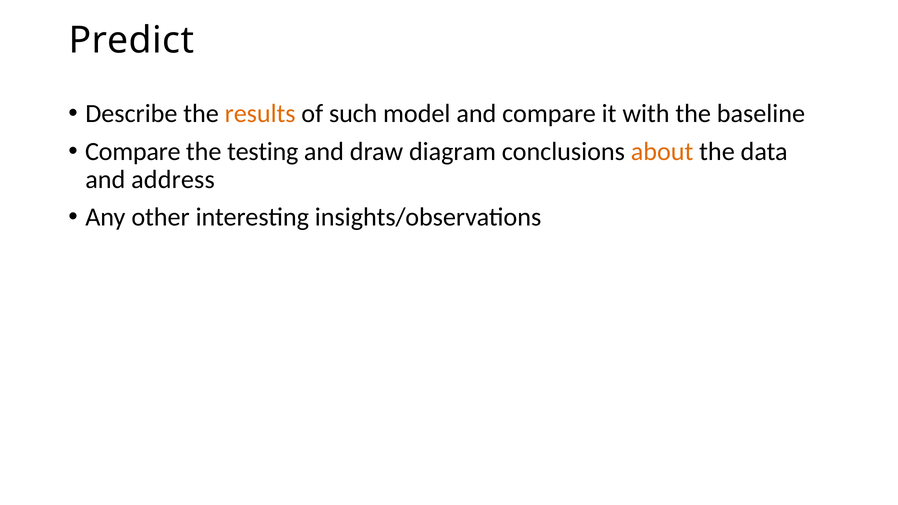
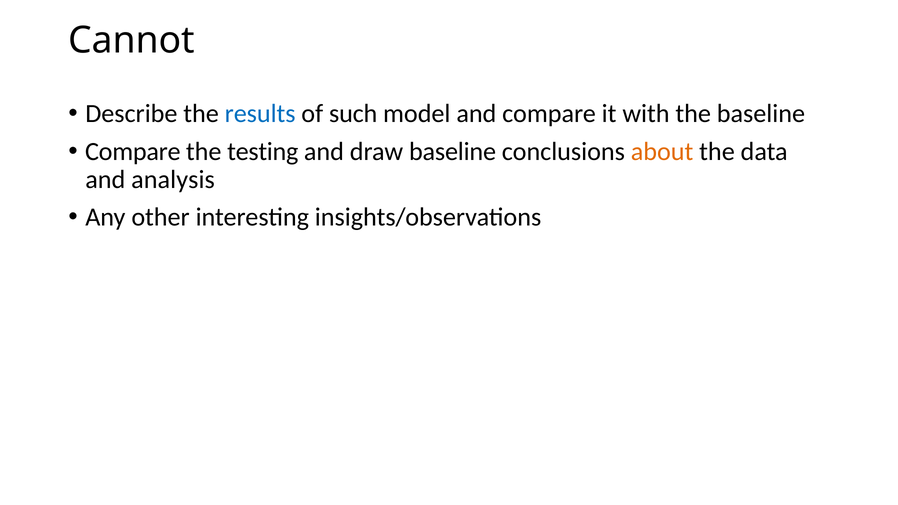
Predict: Predict -> Cannot (132, 40)
results colour: orange -> blue (260, 114)
draw diagram: diagram -> baseline (453, 151)
address: address -> analysis (173, 180)
